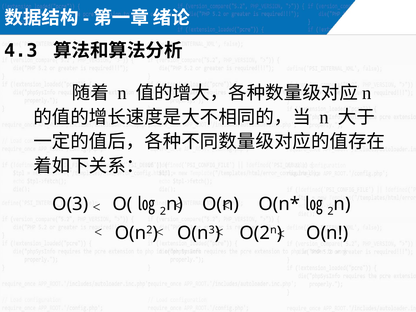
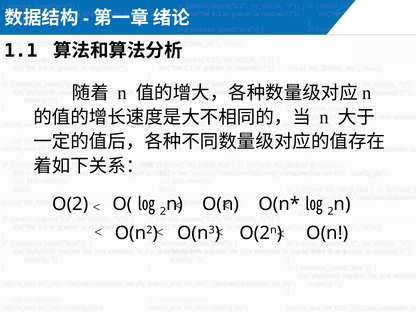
4.3: 4.3 -> 1.1 (21, 51)
O(3: O(3 -> O(2 (70, 204)
